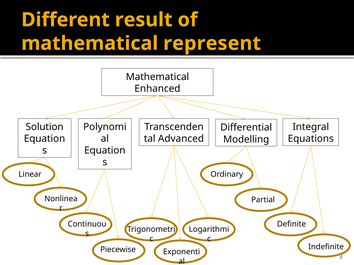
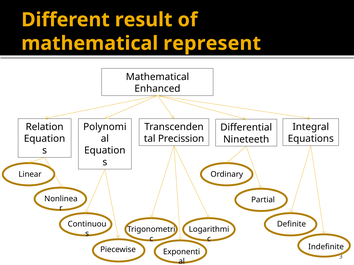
Solution: Solution -> Relation (45, 127)
Advanced: Advanced -> Precission (181, 139)
Modelling: Modelling -> Nineteeth (246, 140)
